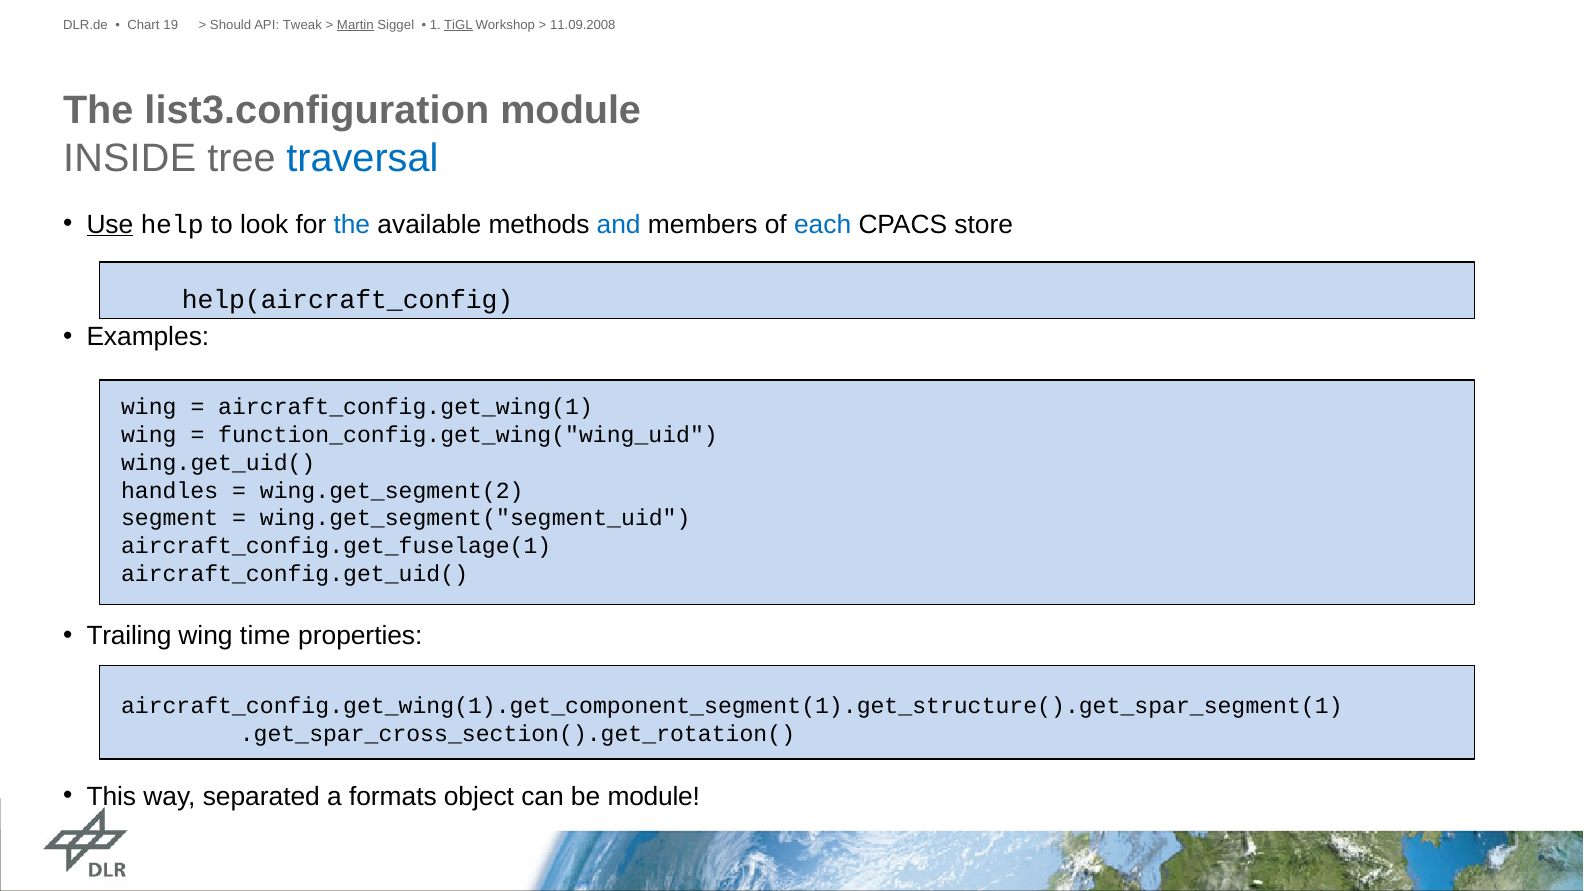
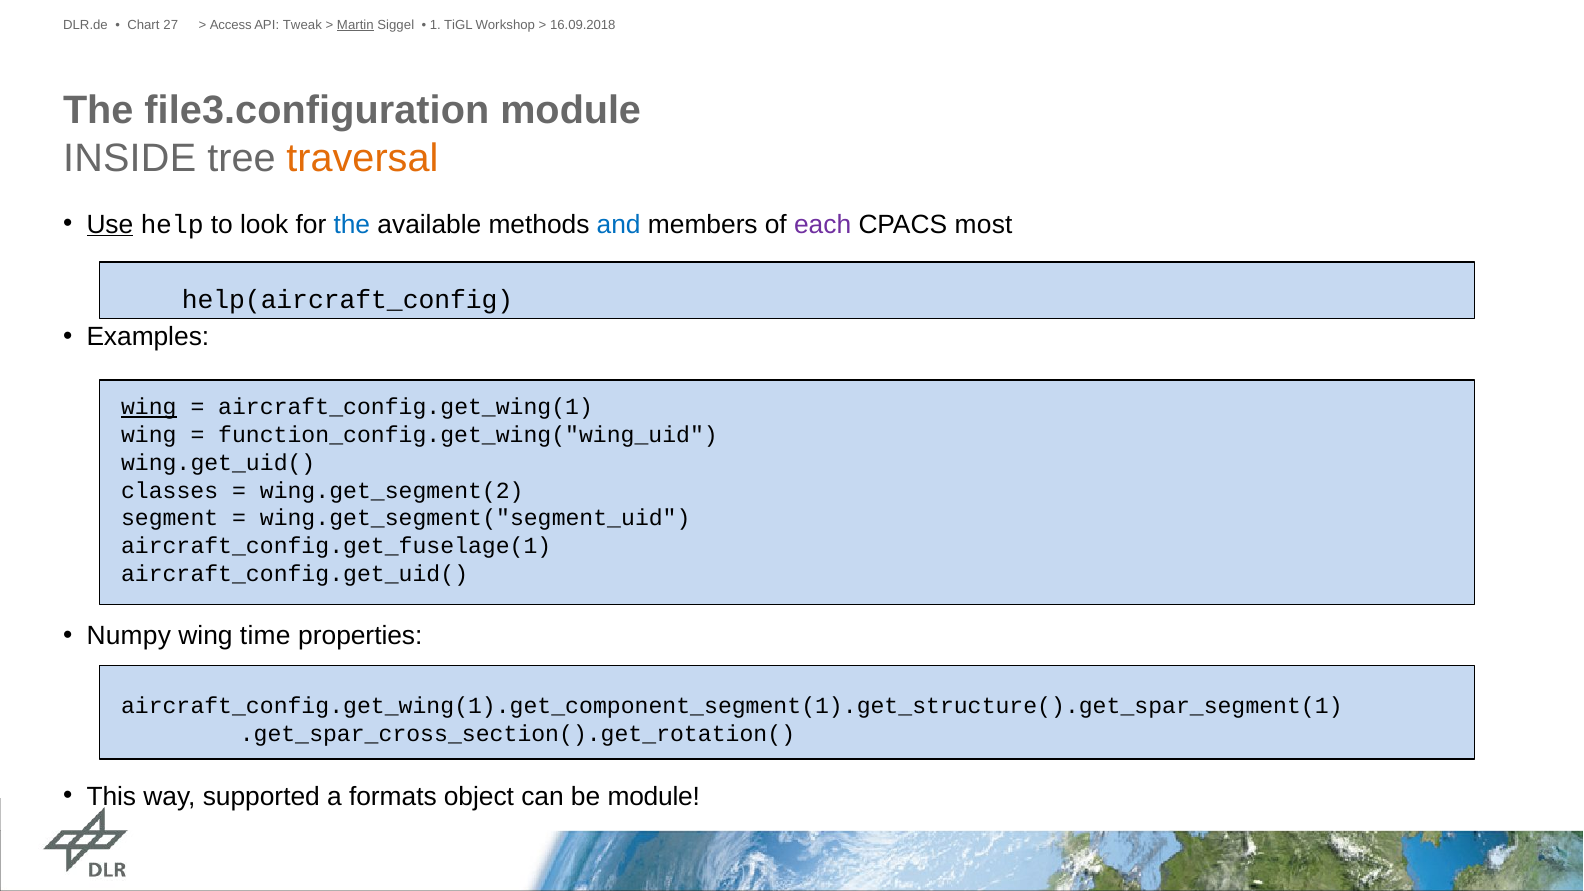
19: 19 -> 27 (171, 25)
Should: Should -> Access (231, 25)
TiGL underline: present -> none (458, 25)
11.09.2008: 11.09.2008 -> 16.09.2018 (583, 25)
list3.configuration: list3.configuration -> file3.configuration (317, 111)
traversal colour: blue -> orange (362, 158)
each colour: blue -> purple (823, 224)
store: store -> most (984, 224)
wing underline: none -> present (149, 407)
handles: handles -> classes (170, 490)
Trailing: Trailing -> Numpy (129, 636)
separated: separated -> supported (261, 797)
